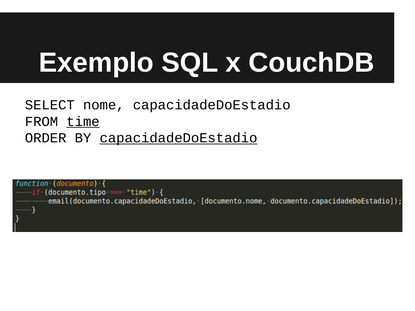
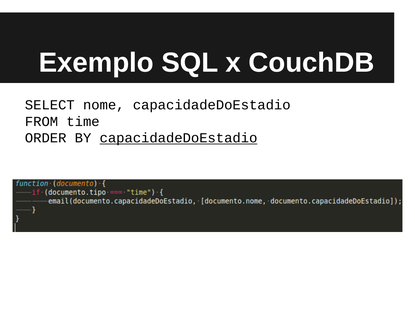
time underline: present -> none (83, 122)
